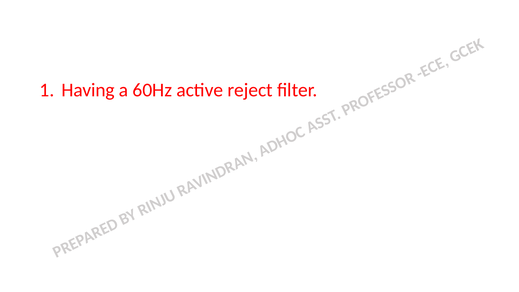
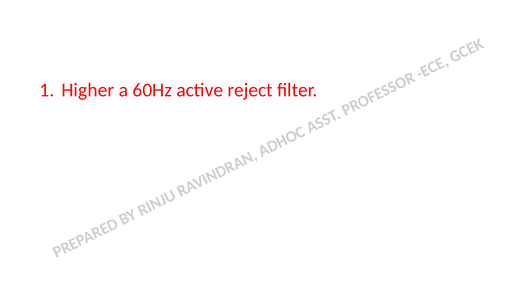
Having: Having -> Higher (88, 90)
